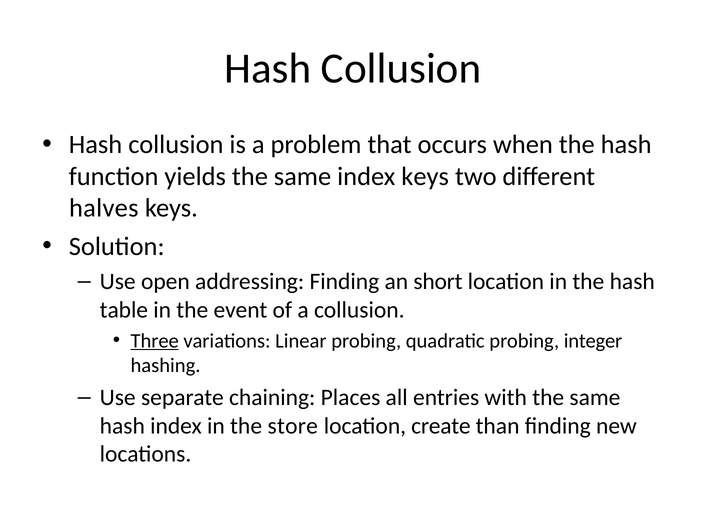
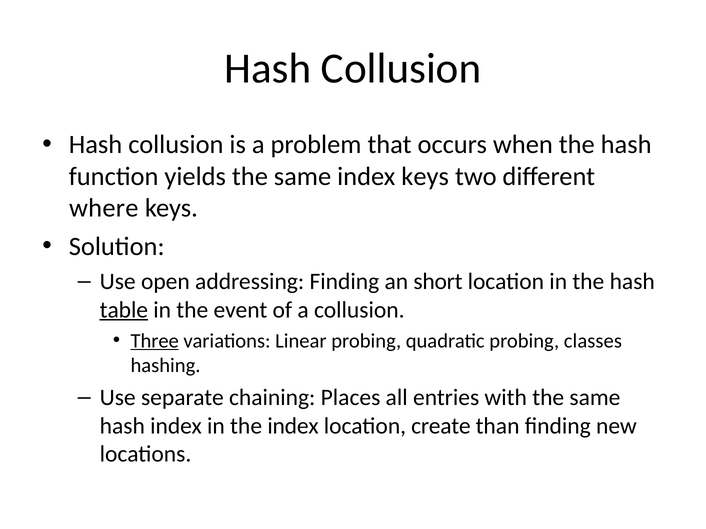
halves: halves -> where (104, 208)
table underline: none -> present (124, 310)
integer: integer -> classes (593, 341)
the store: store -> index (293, 426)
